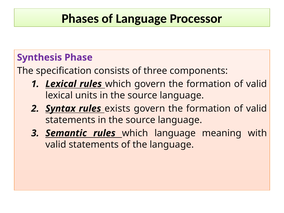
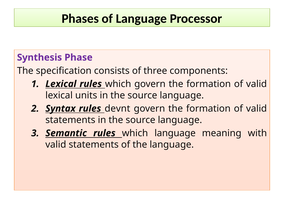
exists: exists -> devnt (117, 109)
